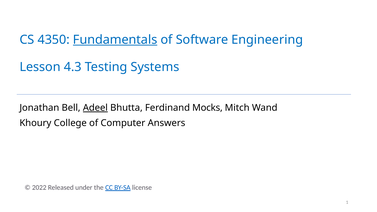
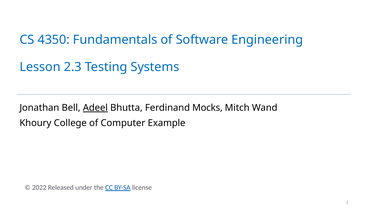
Fundamentals underline: present -> none (115, 40)
4.3: 4.3 -> 2.3 (73, 67)
Answers: Answers -> Example (167, 123)
